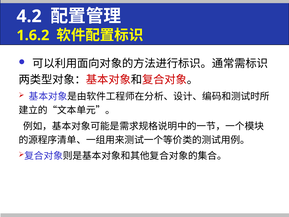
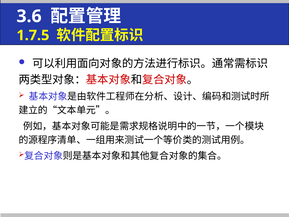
4.2: 4.2 -> 3.6 (29, 16)
1.6.2: 1.6.2 -> 1.7.5 (33, 35)
